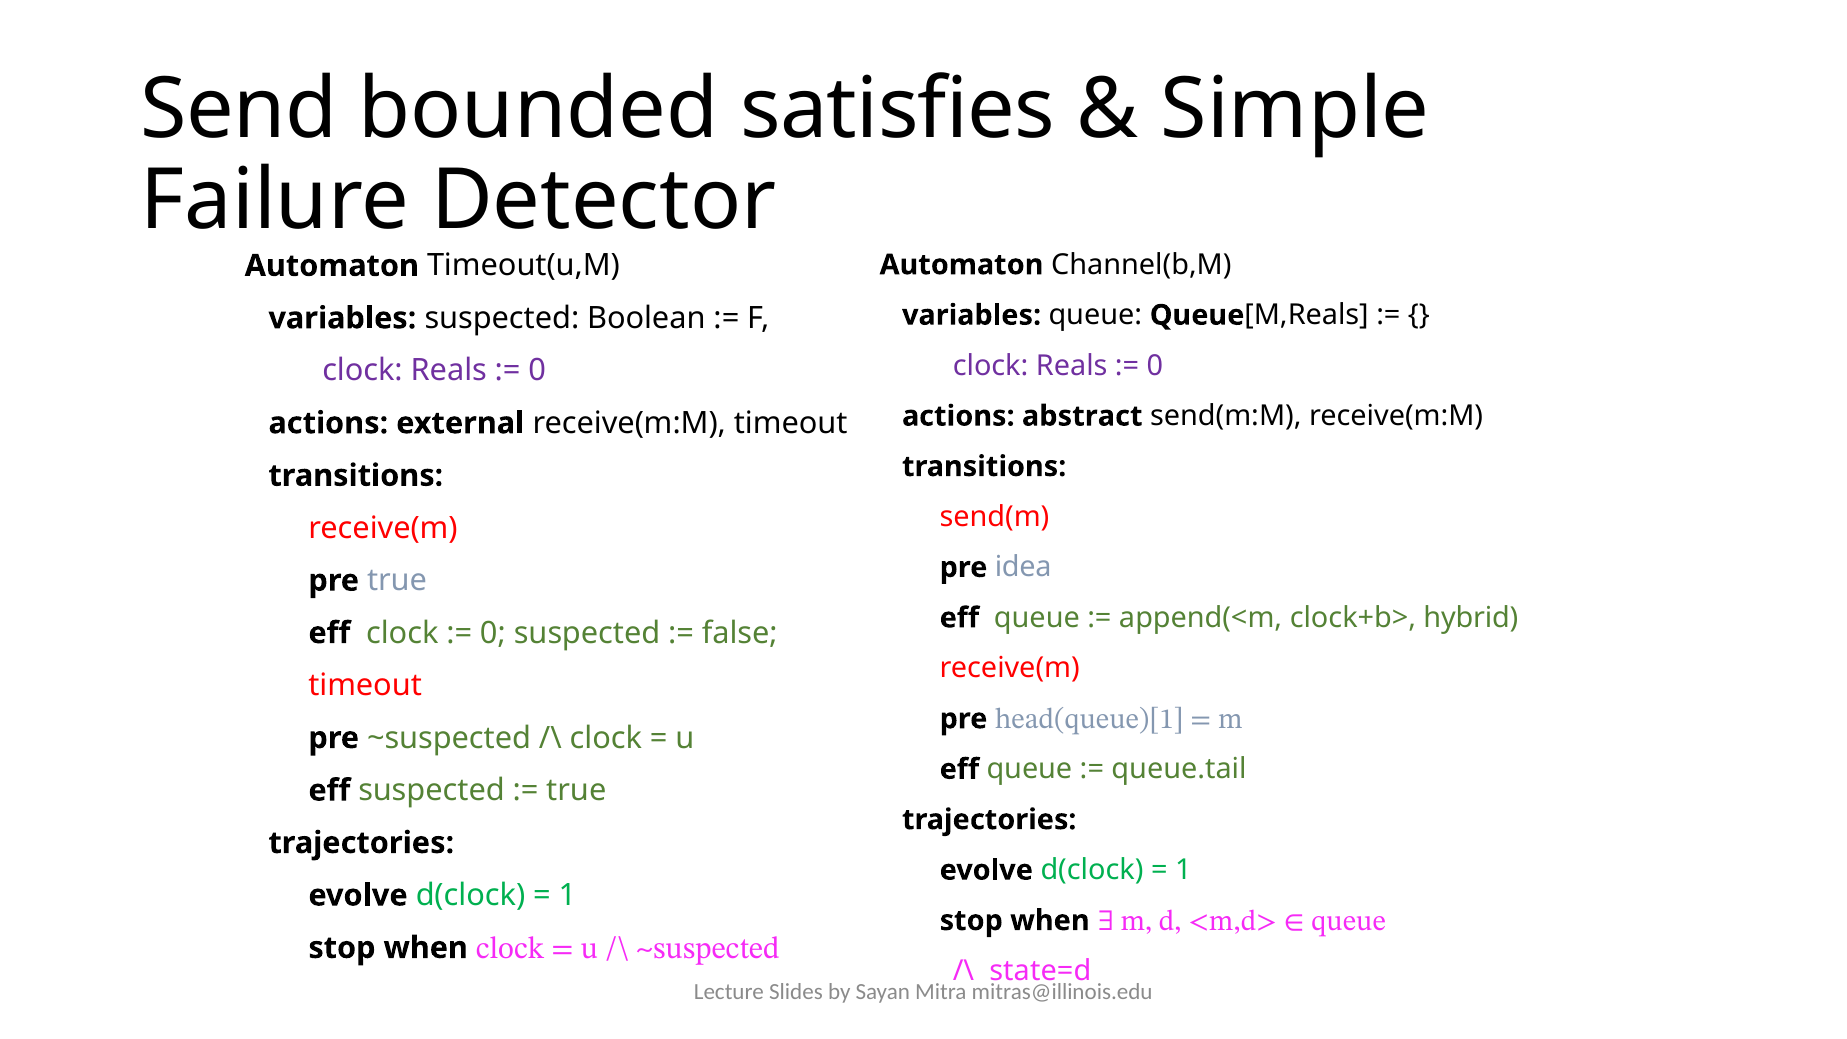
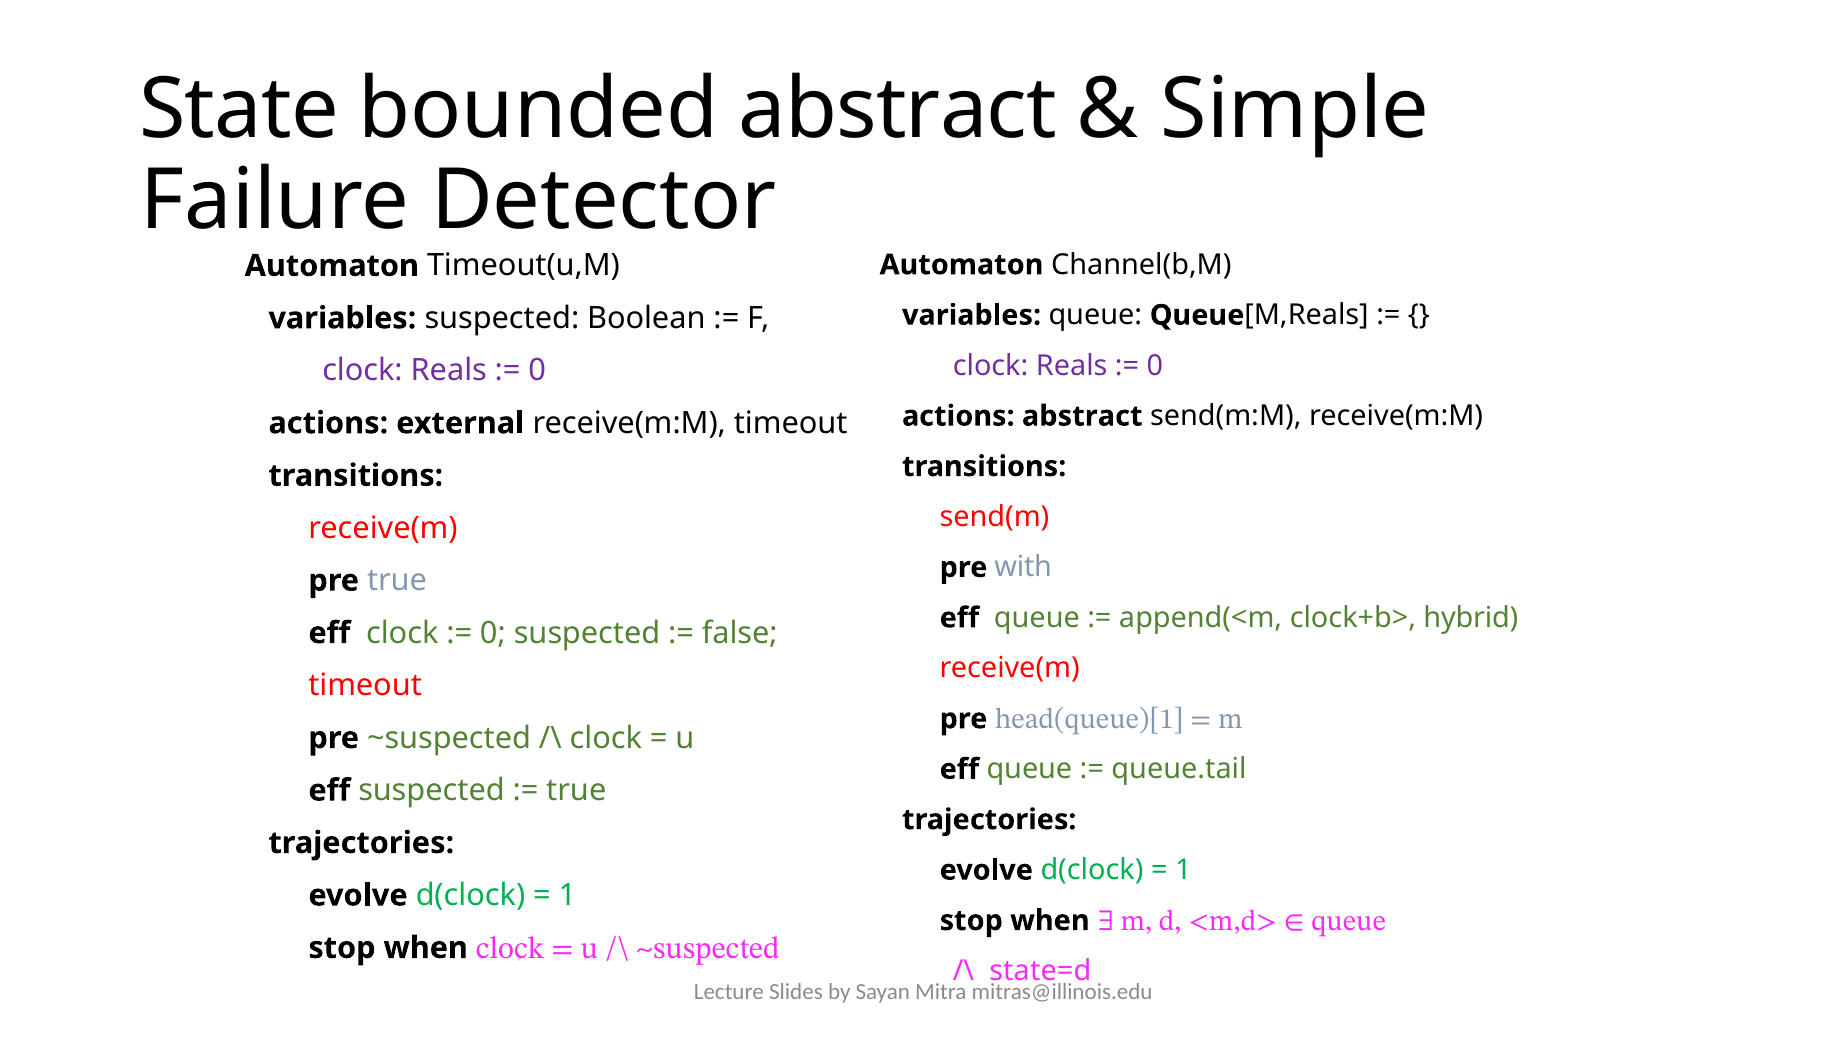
Send: Send -> State (239, 109)
bounded satisfies: satisfies -> abstract (898, 109)
idea: idea -> with (1023, 567)
